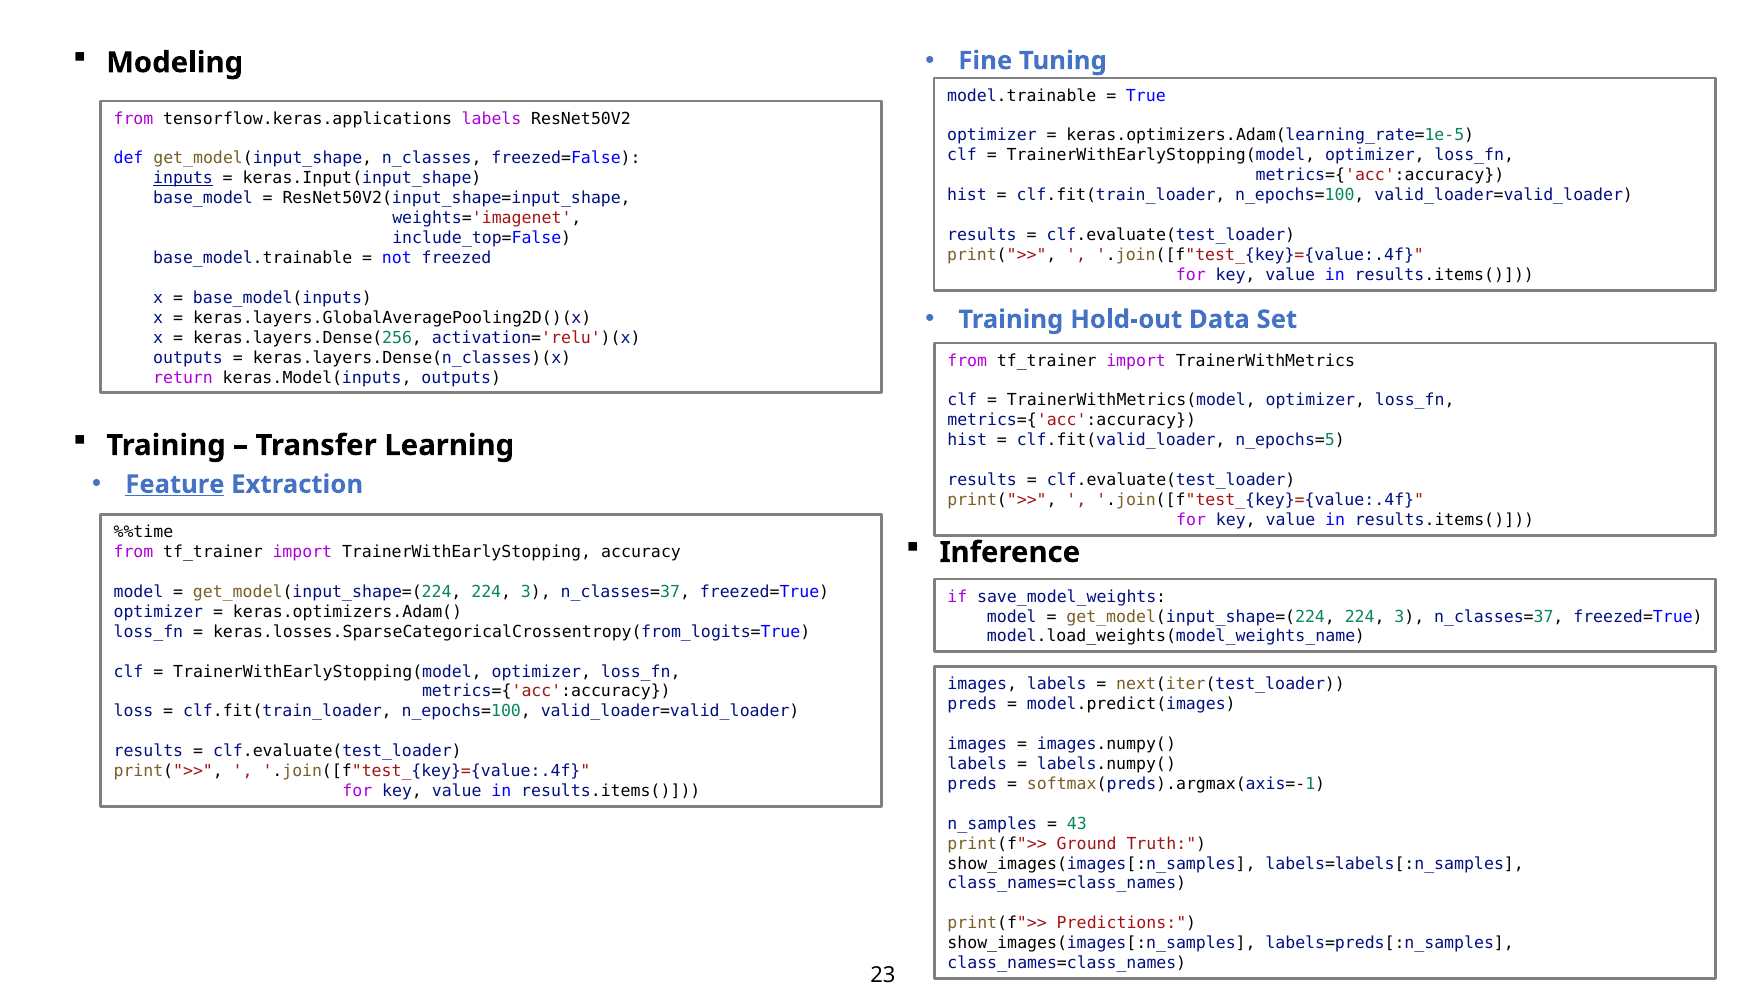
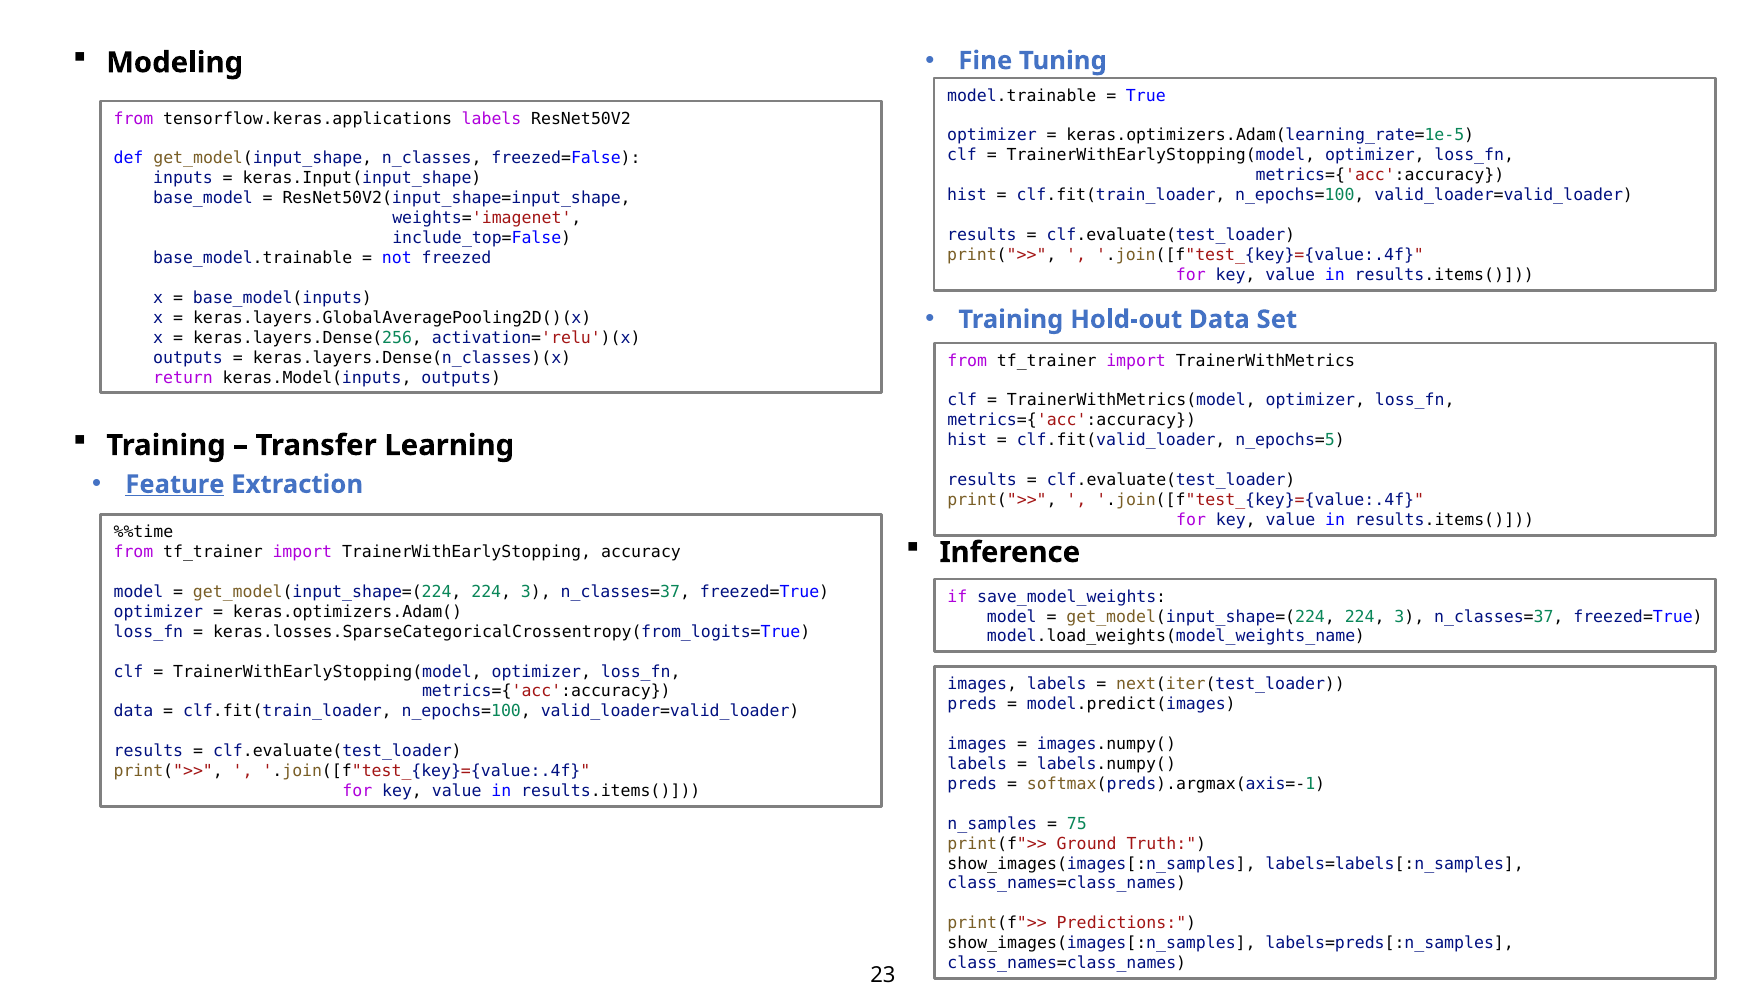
inputs underline: present -> none (183, 178)
loss: loss -> data (133, 711)
43: 43 -> 75 (1077, 823)
